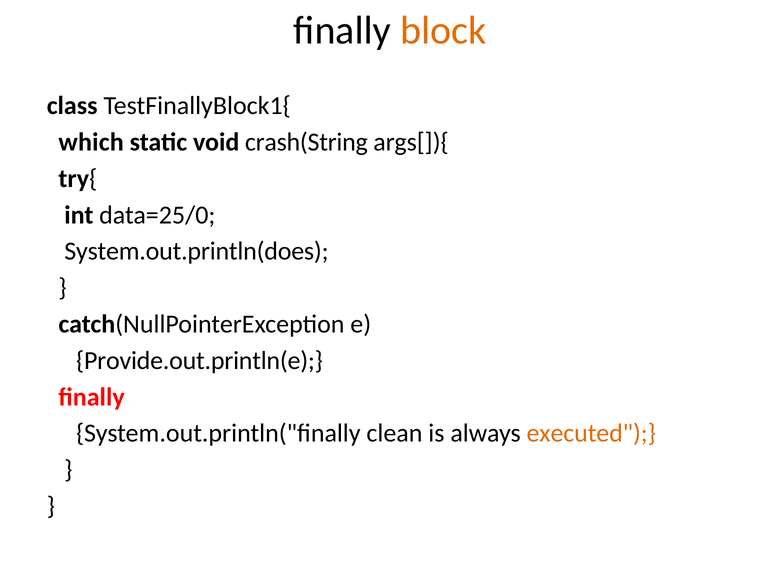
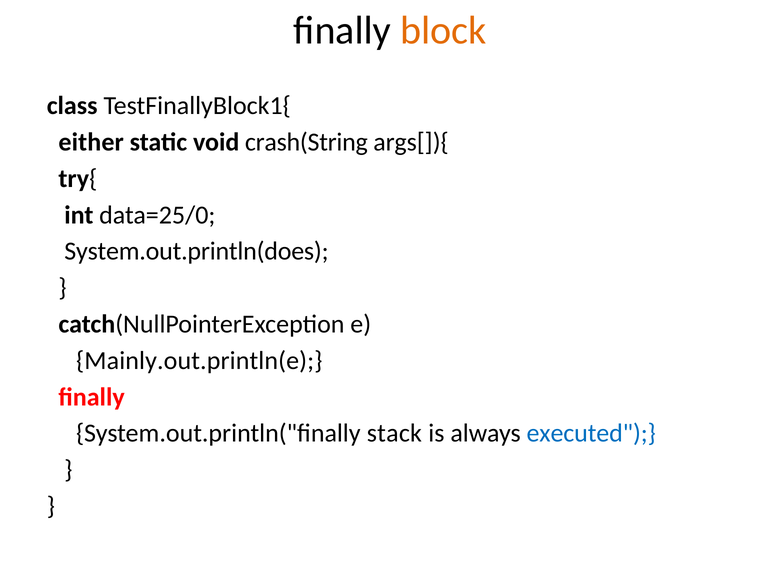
which: which -> either (91, 142)
Provide.out.println(e: Provide.out.println(e -> Mainly.out.println(e (199, 361)
clean: clean -> stack (394, 433)
executed colour: orange -> blue (591, 433)
